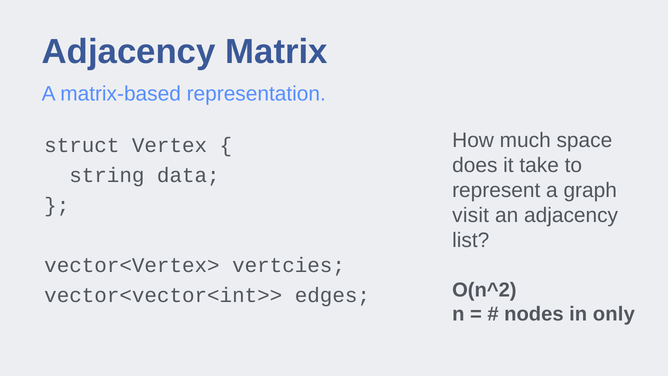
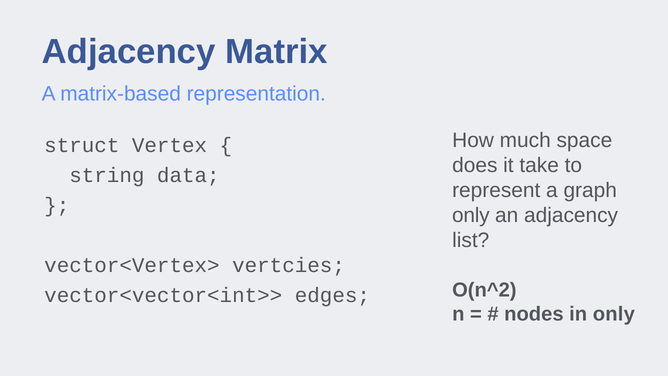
visit: visit -> only (471, 215)
